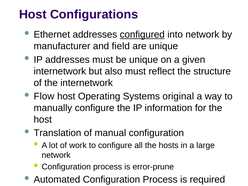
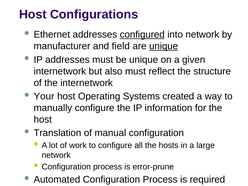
unique underline: none -> present (164, 46)
Flow: Flow -> Your (44, 96)
original: original -> created (178, 96)
